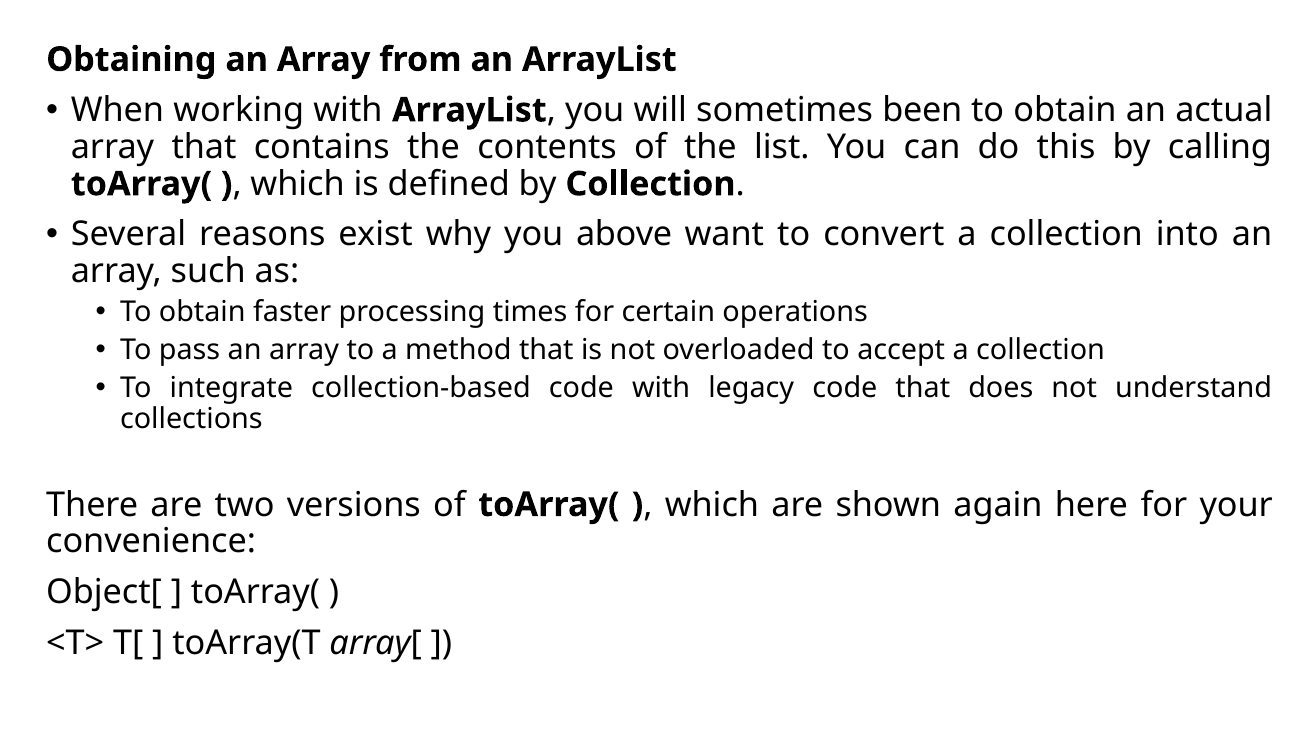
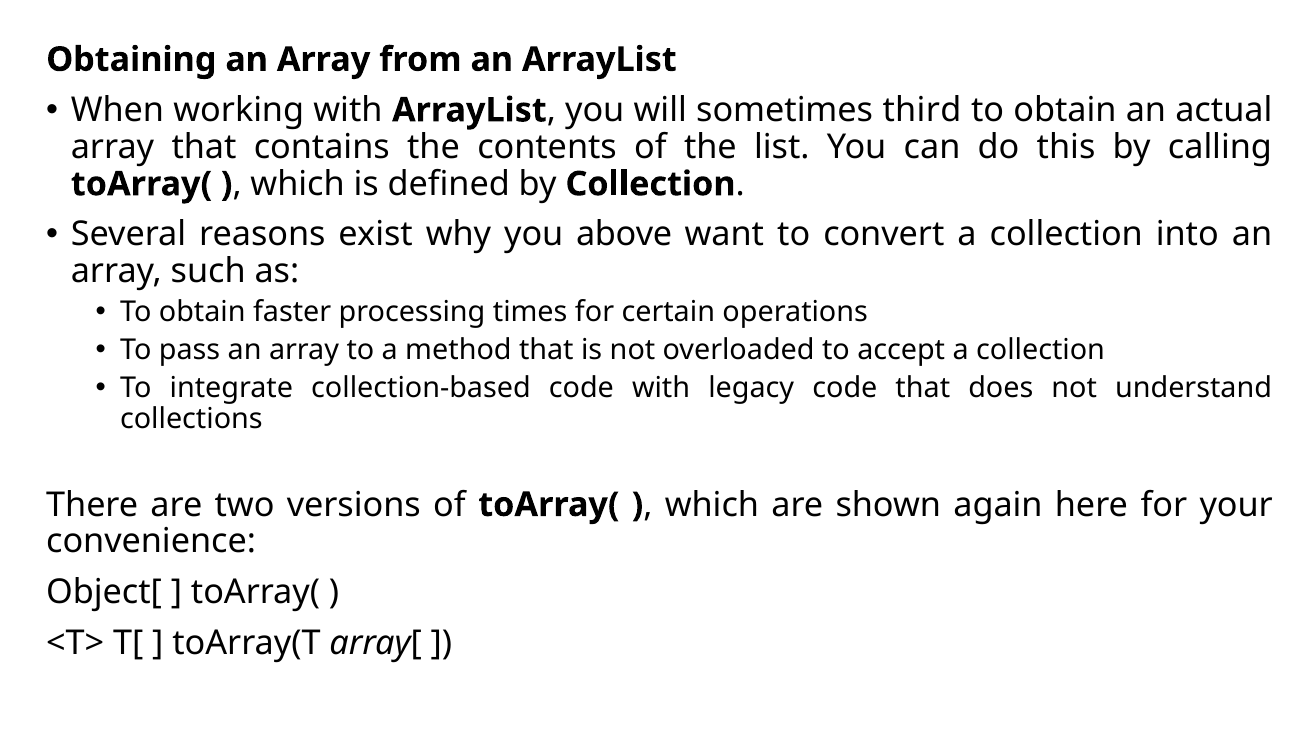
been: been -> third (922, 110)
